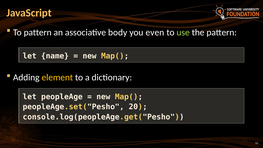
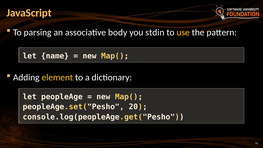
To pattern: pattern -> parsing (38, 32)
even: even -> stdin (155, 32)
use colour: light green -> yellow (183, 32)
